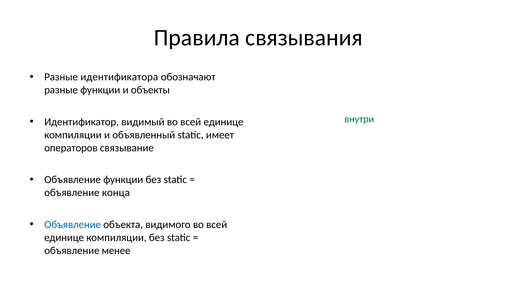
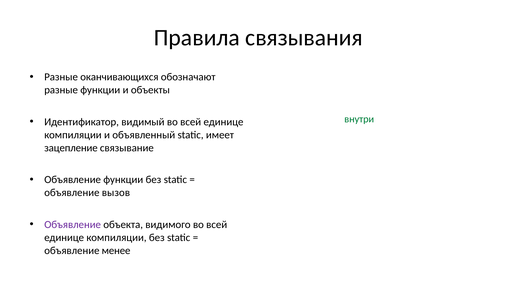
Разные идентификатора: идентификатора -> оканчивающихся (119, 77)
операторов: операторов -> зацепление (71, 148)
конца: конца -> вызов (116, 193)
Объявление colour: blue -> purple (73, 224)
